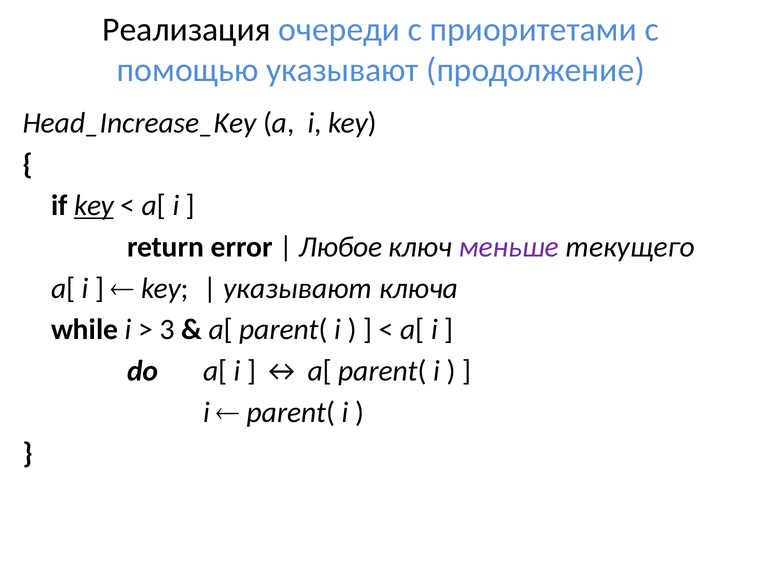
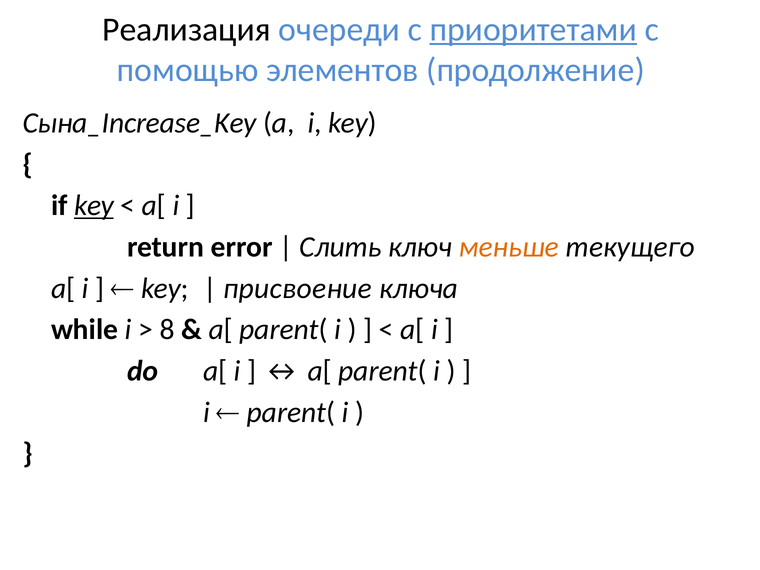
приоритетами underline: none -> present (533, 30)
помощью указывают: указывают -> элементов (342, 70)
Head_Increase_Key: Head_Increase_Key -> Сына_Increase_Key (140, 123)
Любое: Любое -> Слить (340, 247)
меньше colour: purple -> orange (509, 247)
указывают: указывают -> присвоение (298, 288)
3: 3 -> 8 (167, 330)
